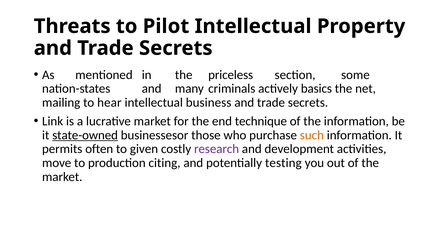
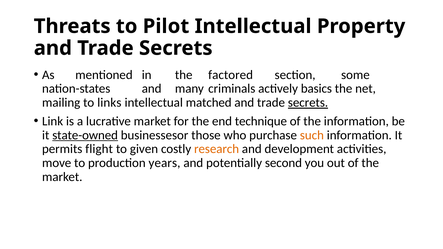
priceless: priceless -> factored (231, 75)
hear: hear -> links (109, 103)
business: business -> matched (209, 103)
secrets underline: none -> present (308, 103)
often: often -> flight (99, 149)
research colour: purple -> orange (217, 149)
citing: citing -> years (165, 163)
testing: testing -> second (283, 163)
